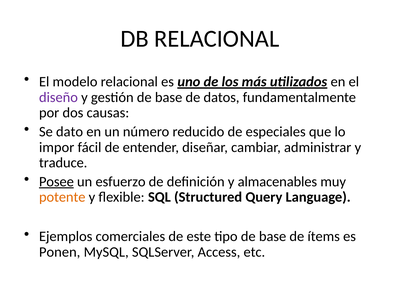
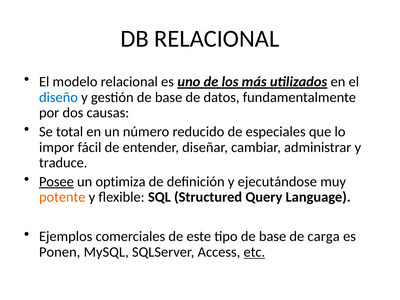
diseño colour: purple -> blue (58, 97)
dato: dato -> total (70, 132)
esfuerzo: esfuerzo -> optimiza (121, 182)
almacenables: almacenables -> ejecutándose (277, 182)
ítems: ítems -> carga (324, 237)
etc underline: none -> present (254, 252)
